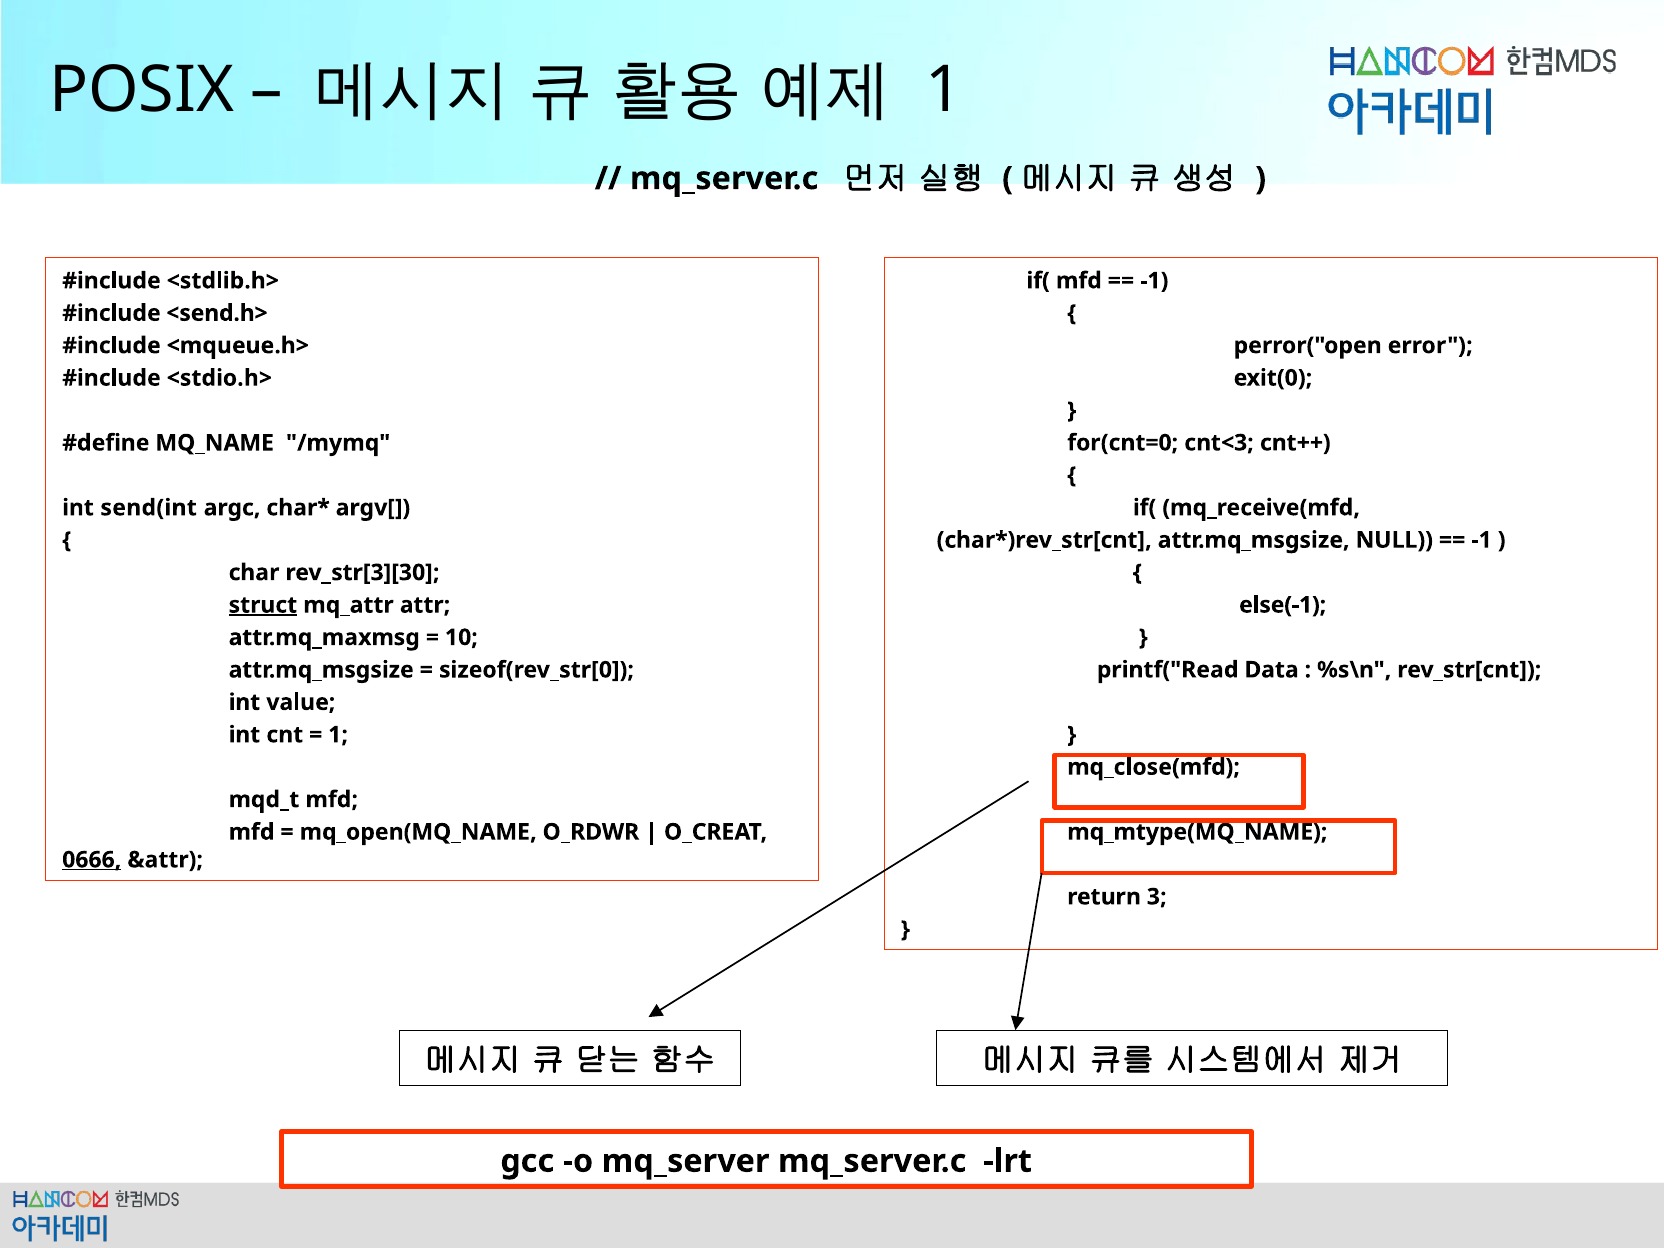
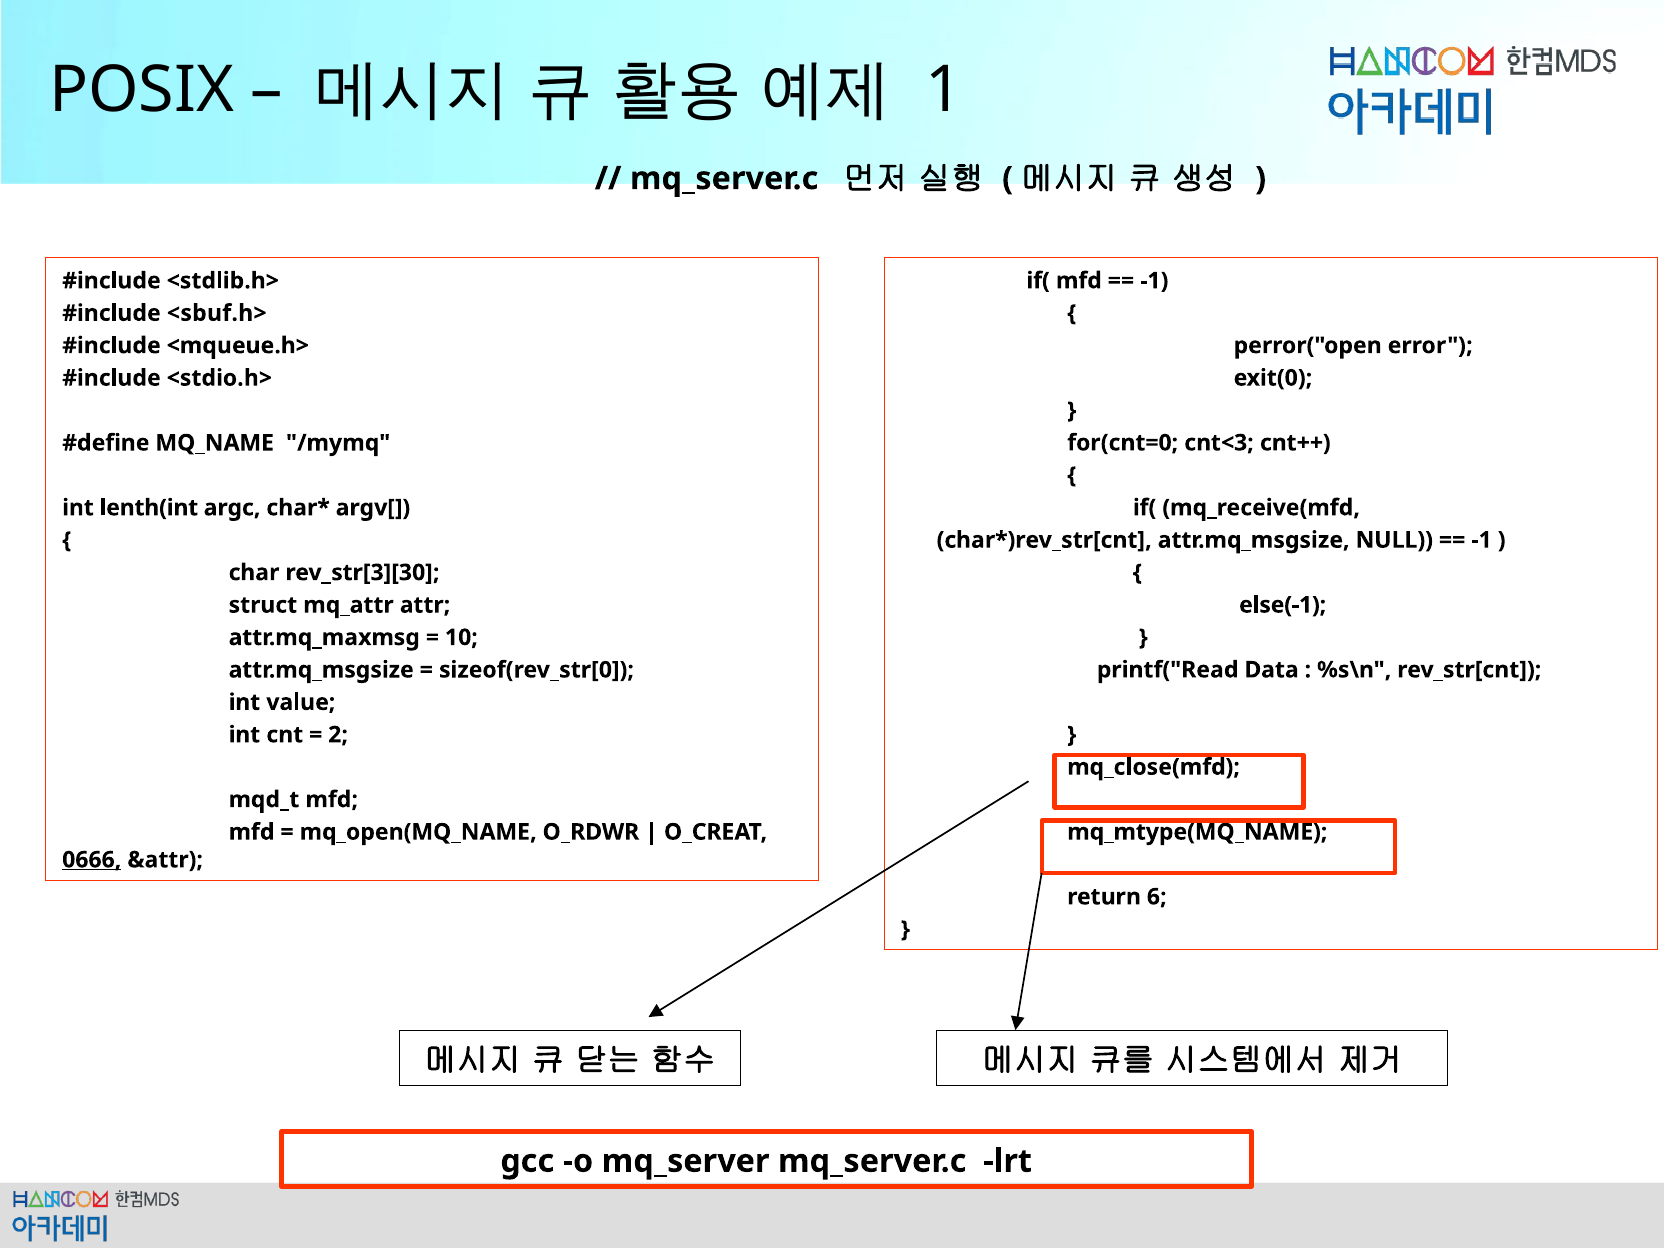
<send.h>: <send.h> -> <sbuf.h> (217, 313)
send(int: send(int -> lenth(int (149, 508)
struct underline: present -> none (263, 605)
1: 1 -> 2 (338, 735)
3: 3 -> 6 (1157, 897)
